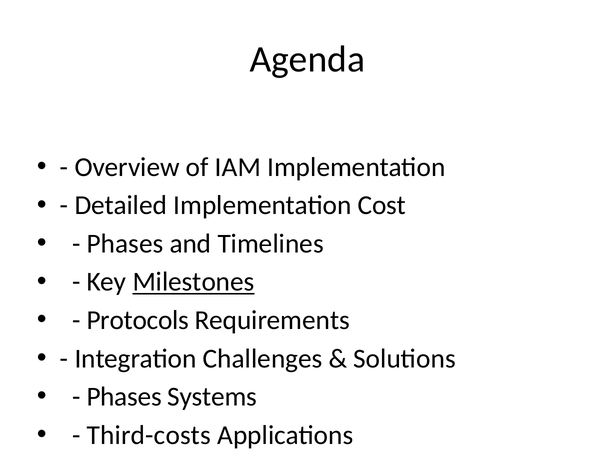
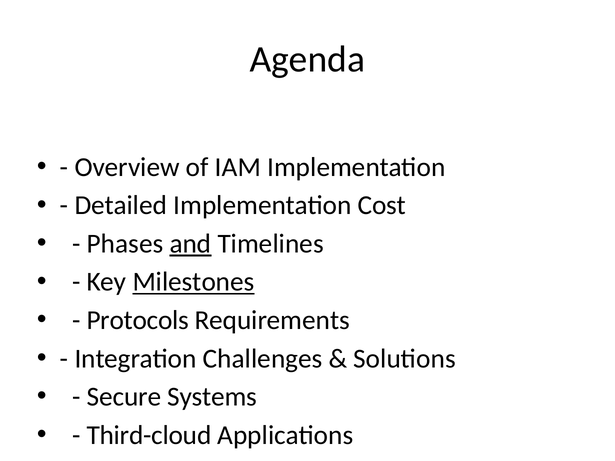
and underline: none -> present (190, 244)
Phases: Phases -> Secure (124, 397)
Third-costs: Third-costs -> Third-cloud (149, 435)
